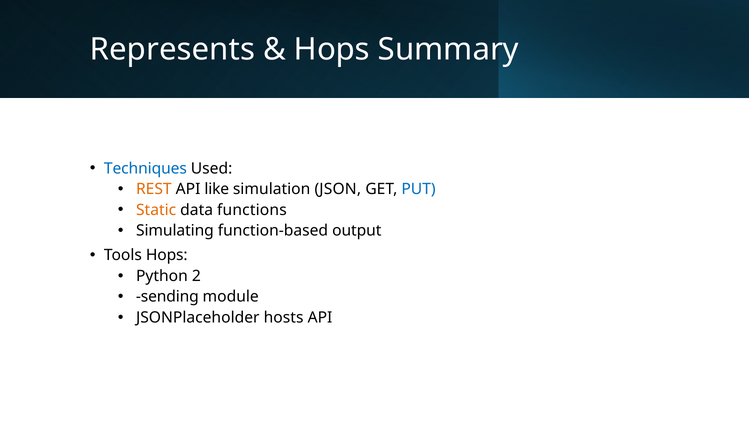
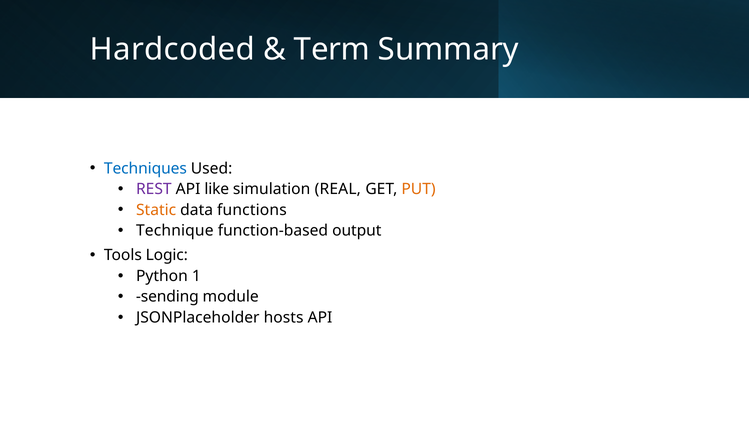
Represents: Represents -> Hardcoded (172, 50)
Hops: Hops -> Term (332, 50)
REST colour: orange -> purple (154, 189)
JSON: JSON -> REAL (338, 189)
PUT colour: blue -> orange (419, 189)
Simulating: Simulating -> Technique (175, 231)
Tools Hops: Hops -> Logic (167, 255)
2: 2 -> 1 (196, 276)
